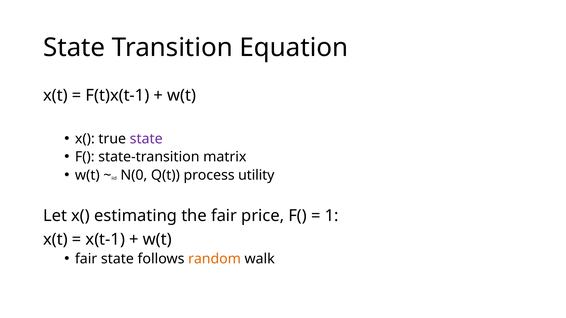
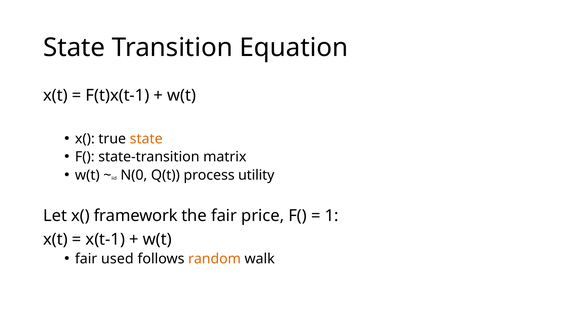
state colour: purple -> orange (146, 139)
estimating: estimating -> framework (136, 216)
fair state: state -> used (117, 259)
